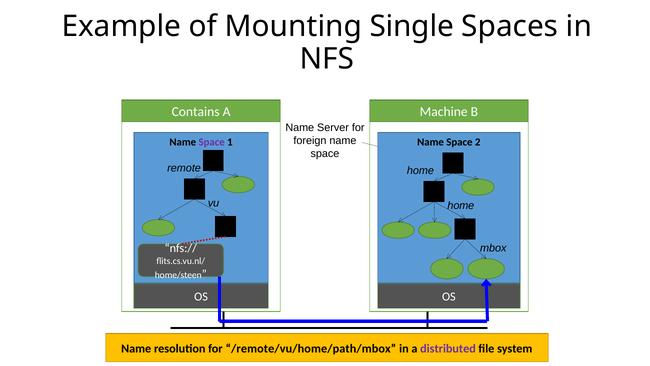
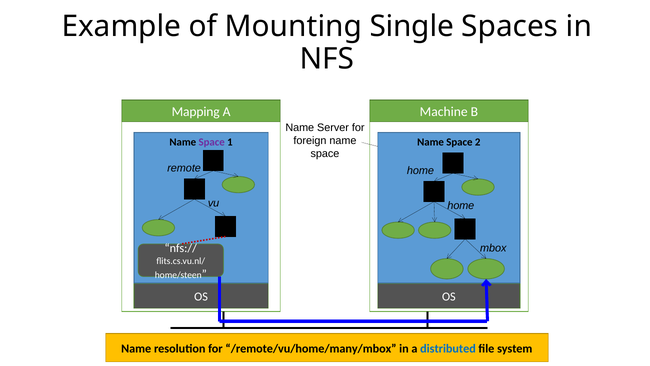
Contains: Contains -> Mapping (196, 112)
/remote/vu/home/path/mbox: /remote/vu/home/path/mbox -> /remote/vu/home/many/mbox (311, 348)
distributed colour: purple -> blue (448, 348)
